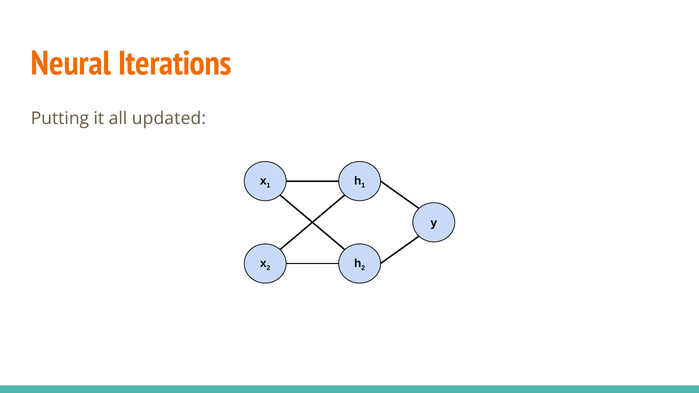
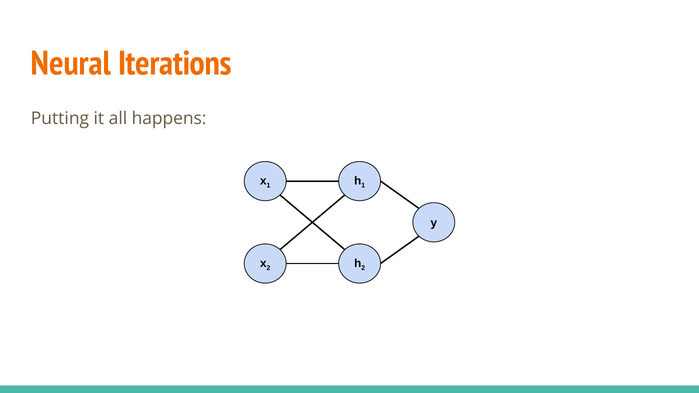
updated: updated -> happens (169, 119)
